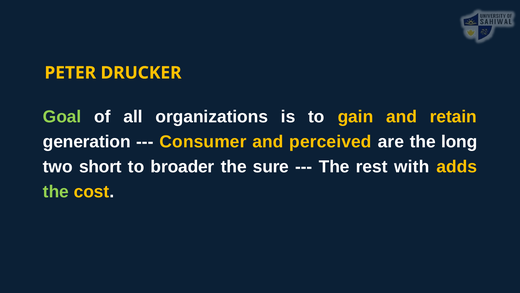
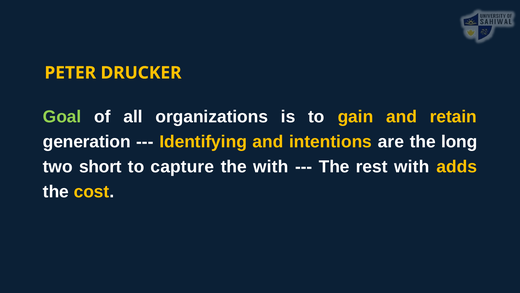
Consumer: Consumer -> Identifying (203, 142)
perceived: perceived -> intentions (330, 142)
broader: broader -> capture (182, 167)
the sure: sure -> with (271, 167)
the colour: light green -> white (56, 192)
